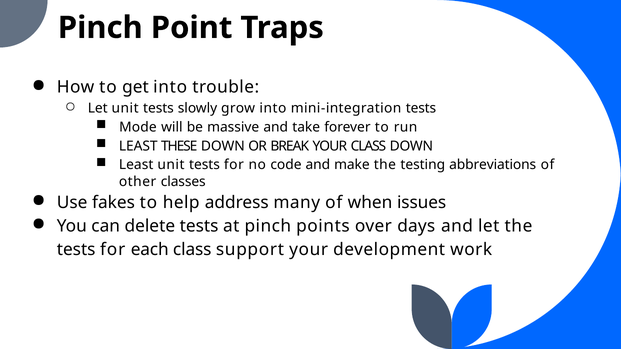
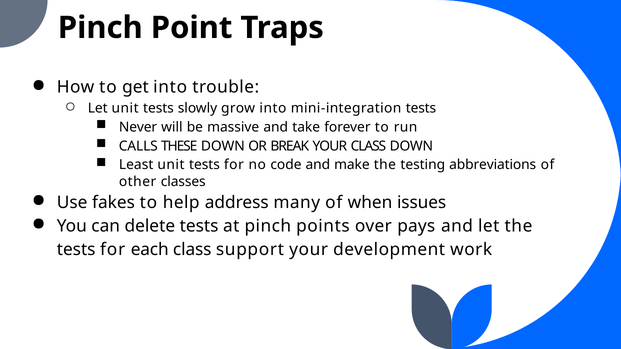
Mode: Mode -> Never (138, 127)
LEAST: LEAST -> CALLS (138, 146)
days: days -> pays (416, 226)
